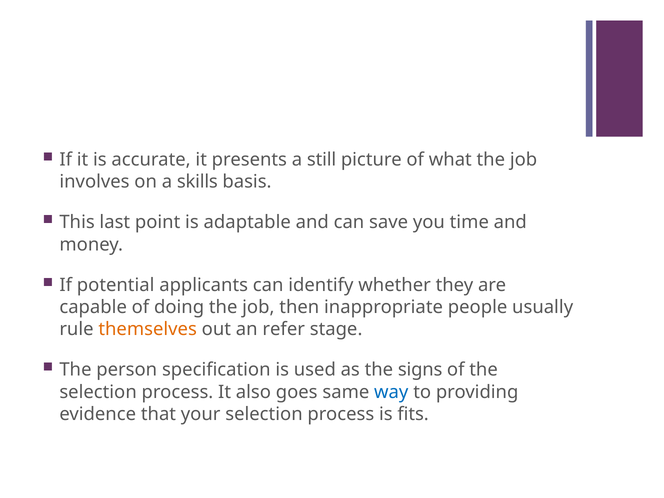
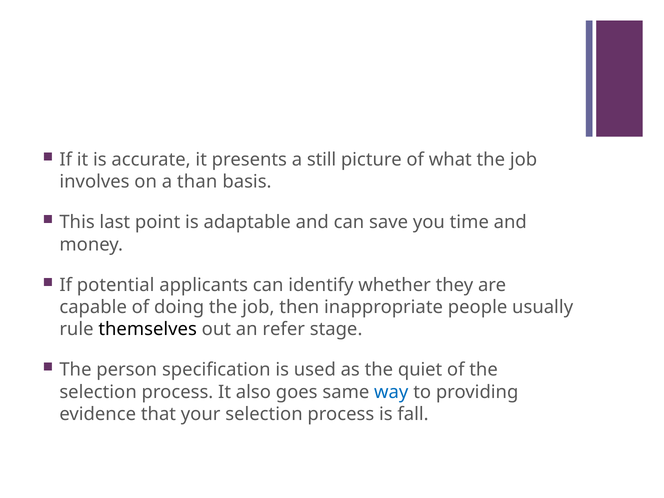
skills: skills -> than (197, 182)
themselves colour: orange -> black (148, 329)
signs: signs -> quiet (420, 370)
fits: fits -> fall (413, 414)
